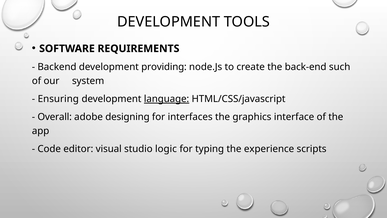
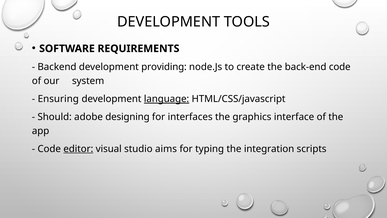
back-end such: such -> code (340, 67)
Overall: Overall -> Should (55, 117)
editor underline: none -> present (78, 149)
logic: logic -> aims (166, 149)
experience: experience -> integration (269, 149)
